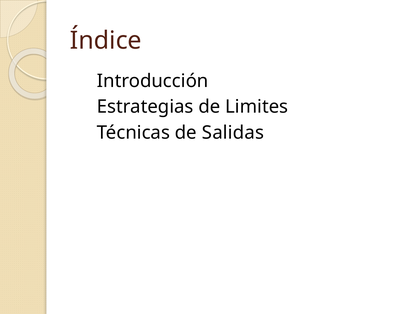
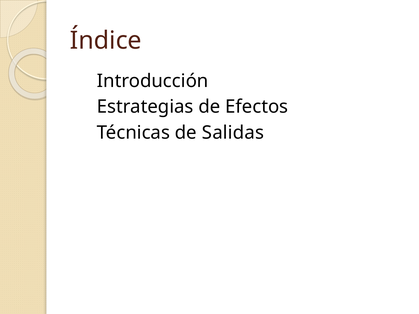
Limites: Limites -> Efectos (257, 107)
